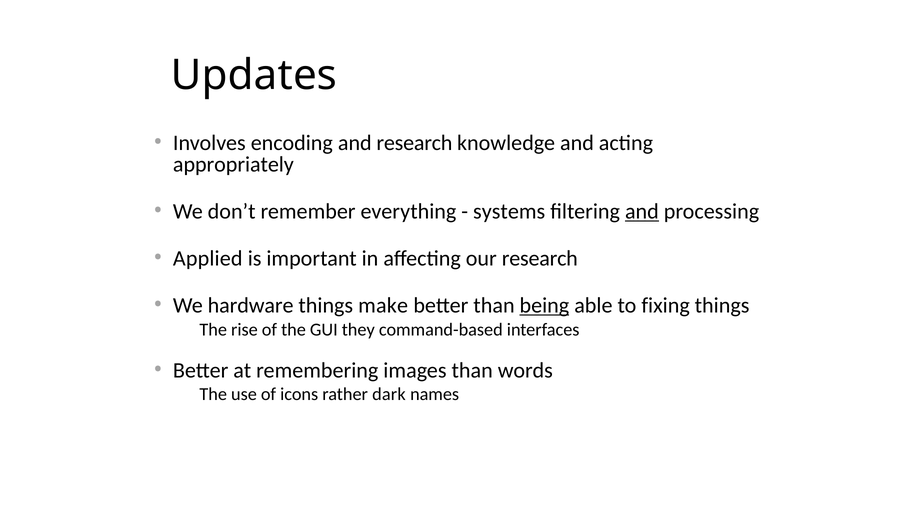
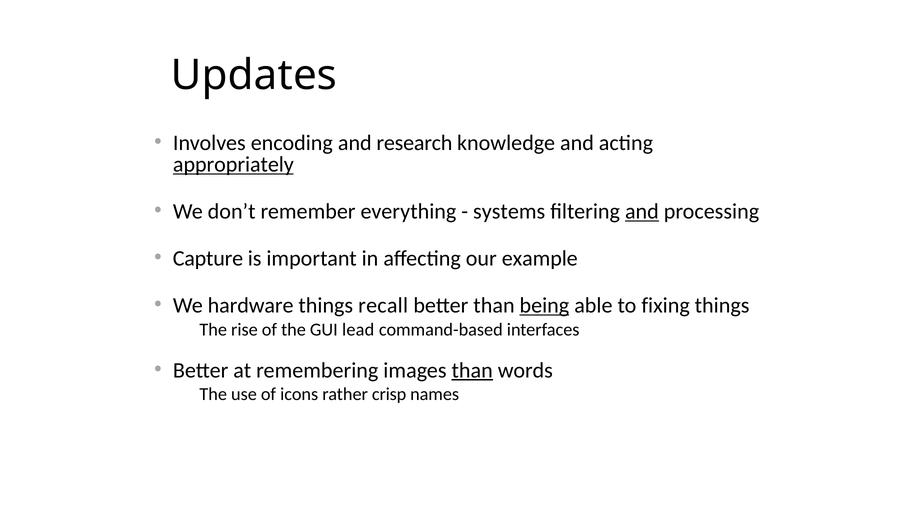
appropriately underline: none -> present (233, 165)
Applied: Applied -> Capture (208, 259)
our research: research -> example (540, 259)
make: make -> recall (383, 306)
they: they -> lead (358, 330)
than underline: none -> present (472, 370)
dark: dark -> crisp (389, 394)
